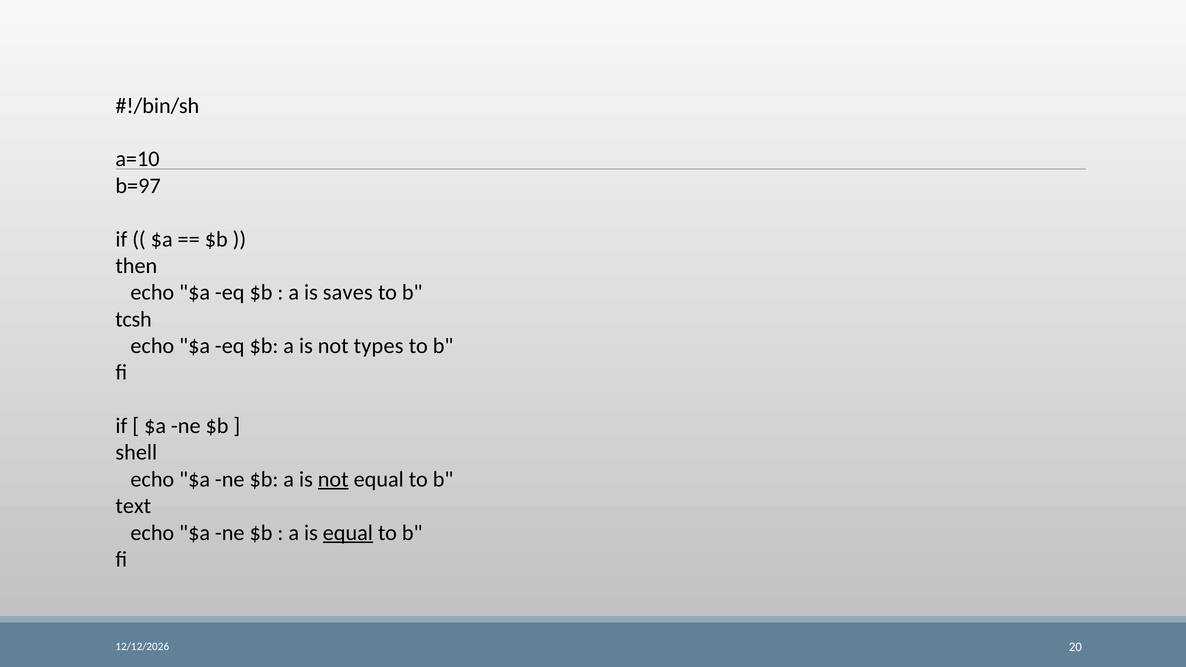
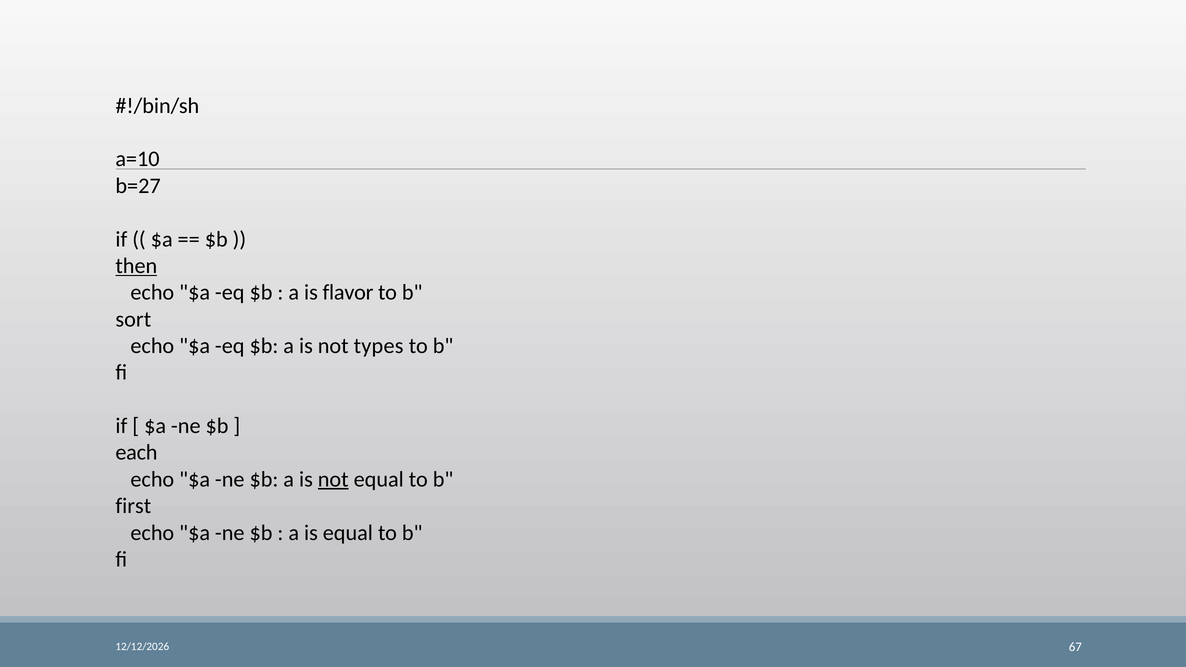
b=97: b=97 -> b=27 (138, 186)
then underline: none -> present (136, 266)
saves: saves -> flavor (348, 293)
tcsh: tcsh -> sort (133, 319)
shell: shell -> each (136, 453)
text: text -> first (133, 506)
equal underline: present -> none (348, 533)
20: 20 -> 67 (1075, 647)
